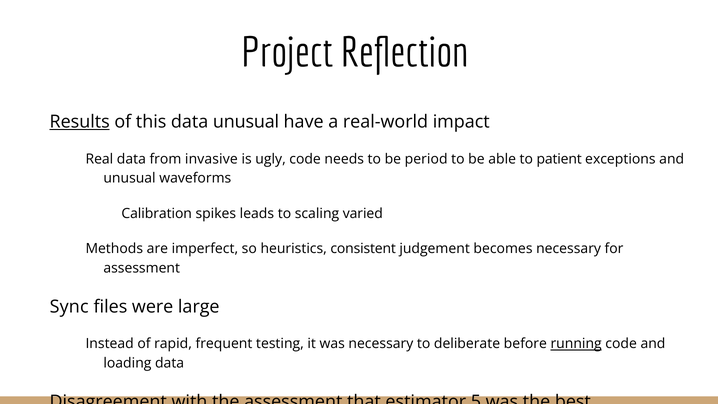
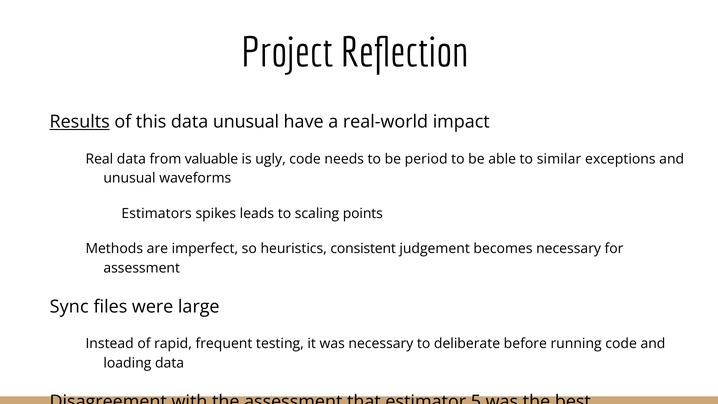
invasive: invasive -> valuable (211, 159)
patient: patient -> similar (559, 159)
Calibration: Calibration -> Estimators (157, 213)
varied: varied -> points (363, 213)
running underline: present -> none (576, 344)
